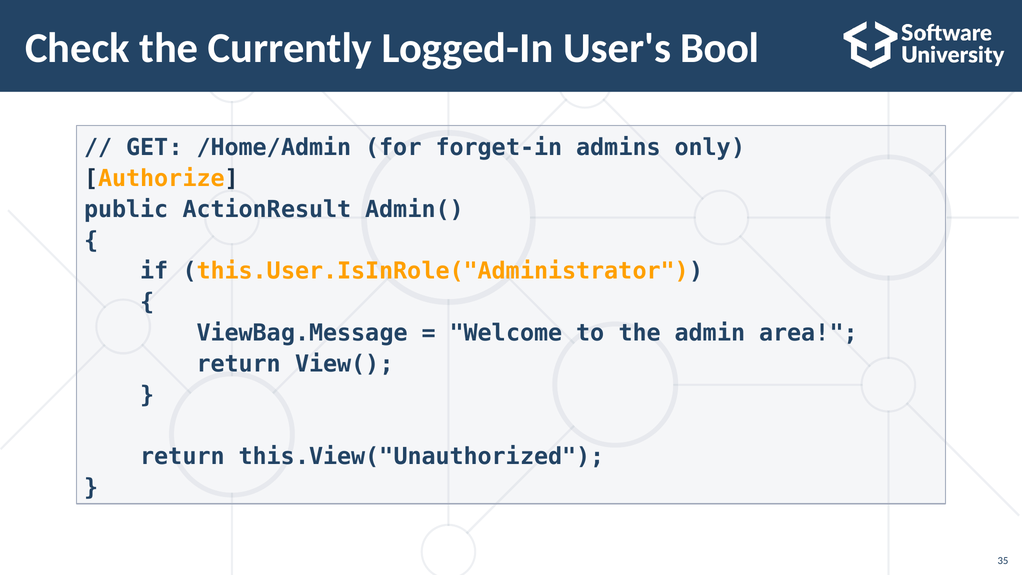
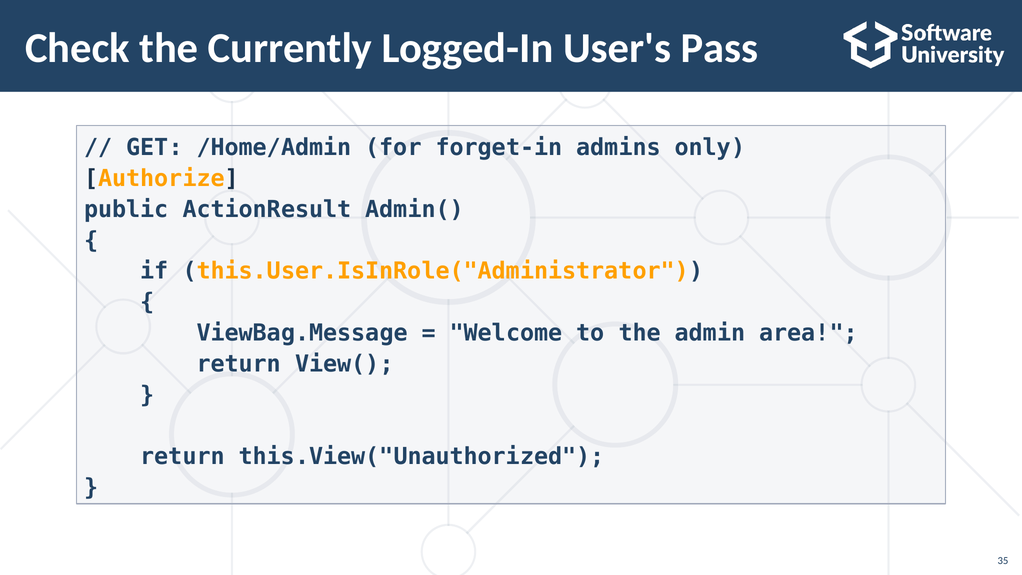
Bool: Bool -> Pass (720, 48)
